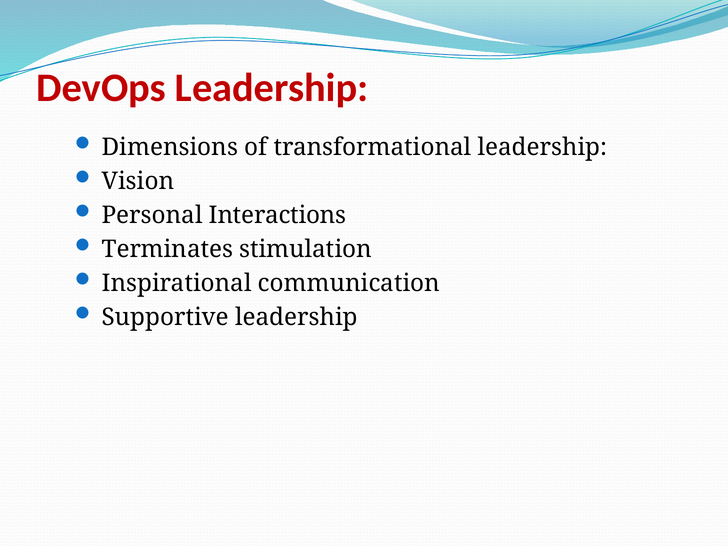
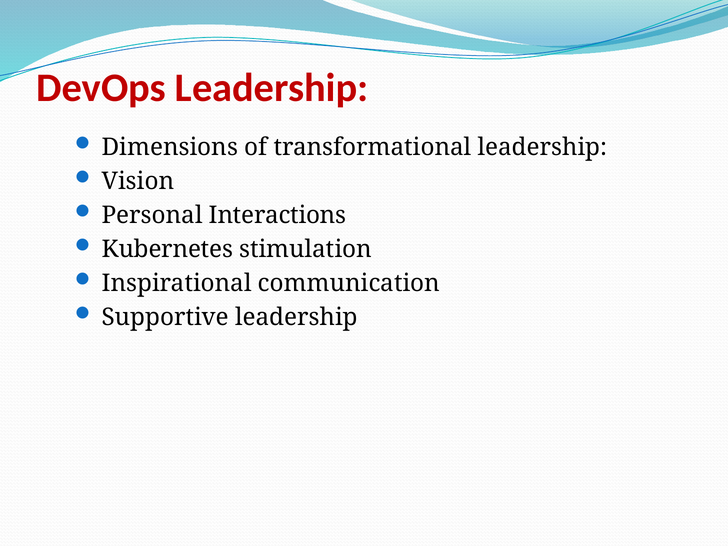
Terminates: Terminates -> Kubernetes (167, 249)
